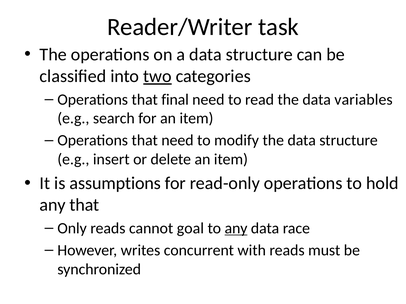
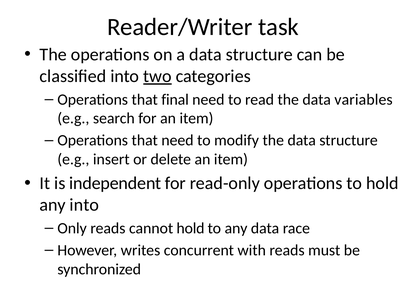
assumptions: assumptions -> independent (115, 184)
any that: that -> into (84, 205)
cannot goal: goal -> hold (191, 229)
any underline: present -> none (236, 229)
